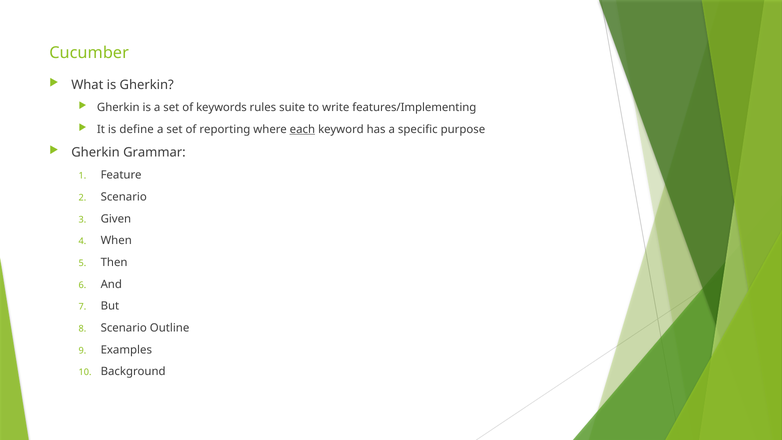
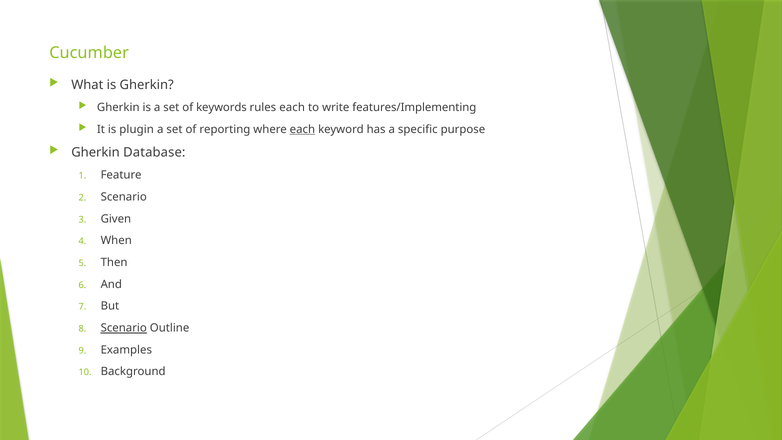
rules suite: suite -> each (292, 108)
define: define -> plugin (137, 129)
Grammar: Grammar -> Database (154, 152)
Scenario underline: none -> present (124, 328)
